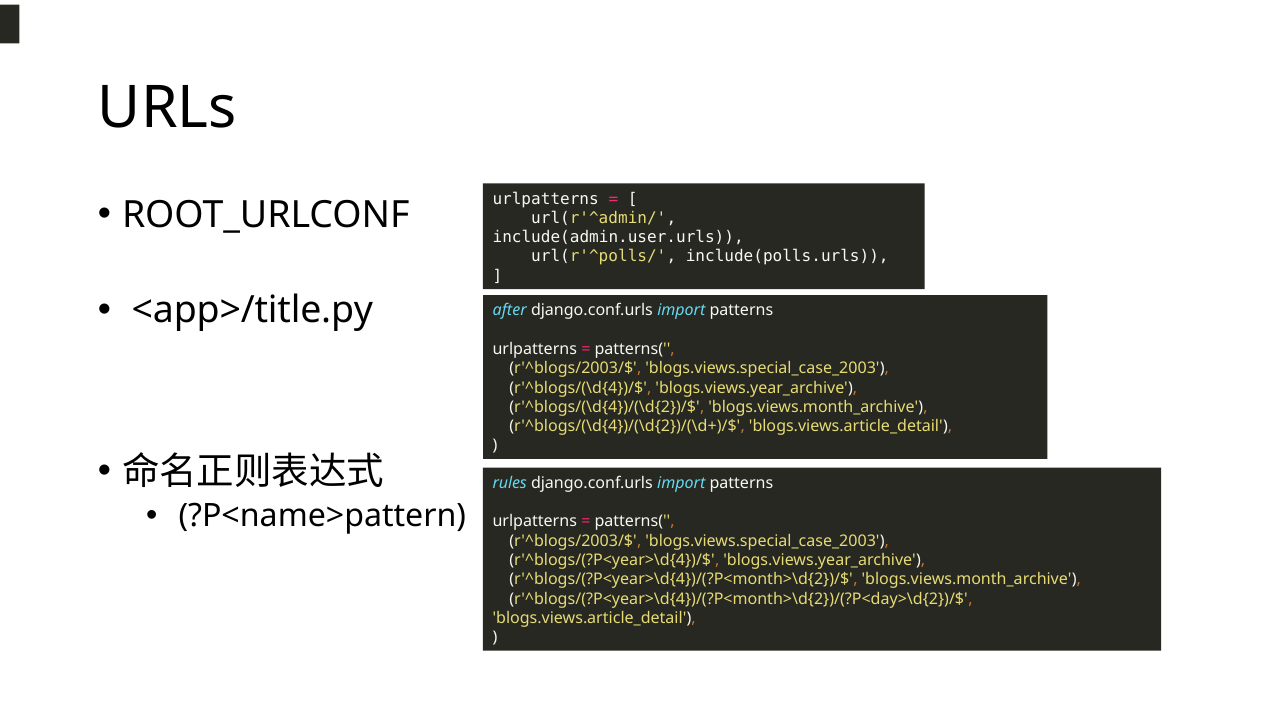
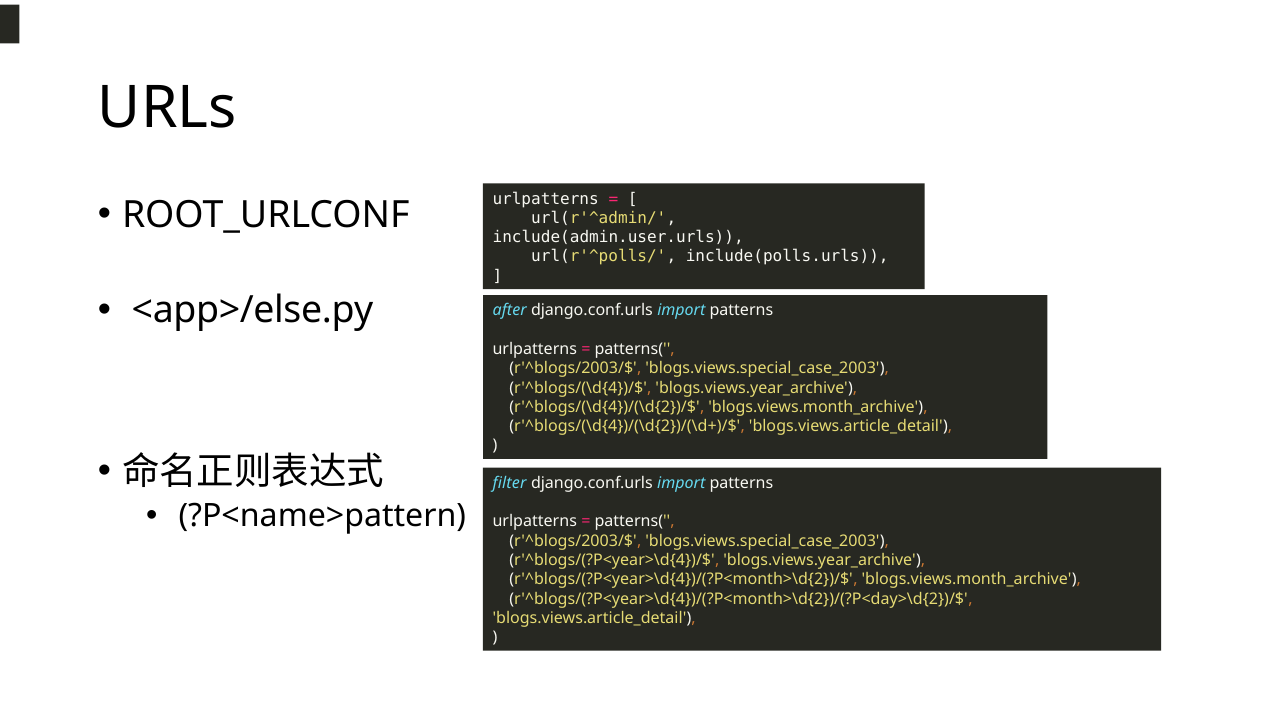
<app>/title.py: <app>/title.py -> <app>/else.py (253, 310)
rules: rules -> filter (510, 483)
